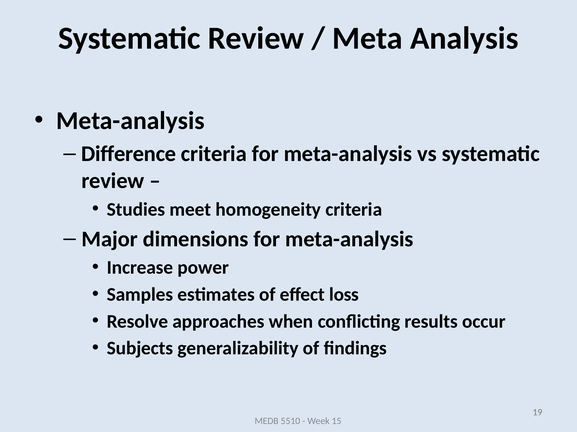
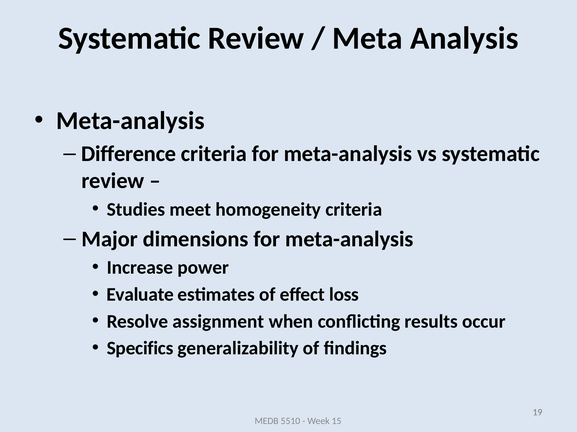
Samples: Samples -> Evaluate (140, 295)
approaches: approaches -> assignment (218, 322)
Subjects: Subjects -> Specifics (140, 349)
